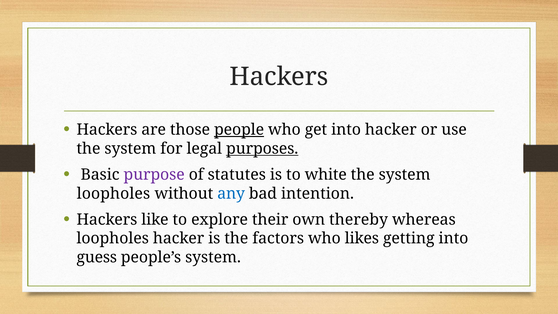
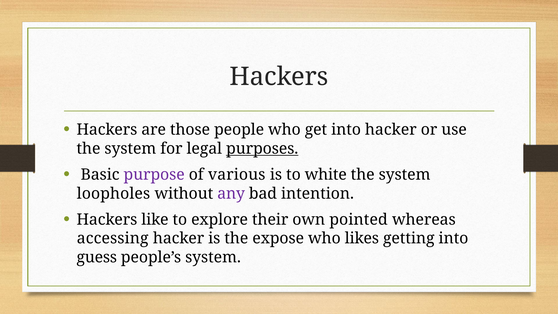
people underline: present -> none (239, 130)
statutes: statutes -> various (237, 175)
any colour: blue -> purple (231, 193)
thereby: thereby -> pointed (359, 219)
loopholes: loopholes -> accessing (113, 238)
factors: factors -> expose (278, 238)
